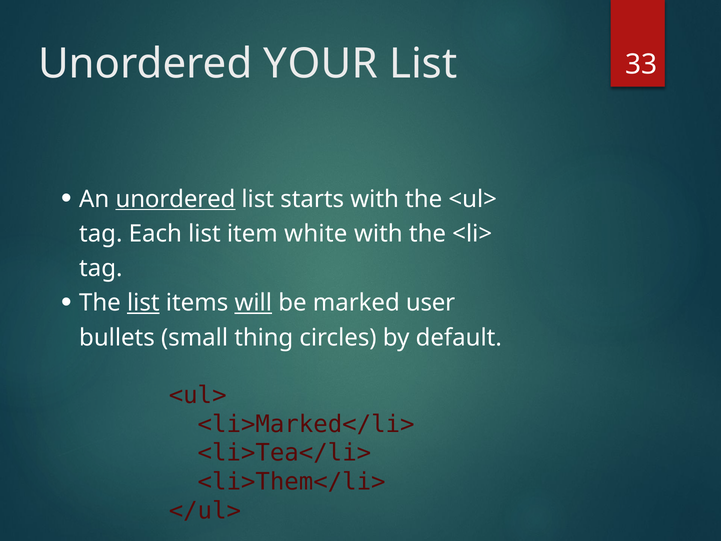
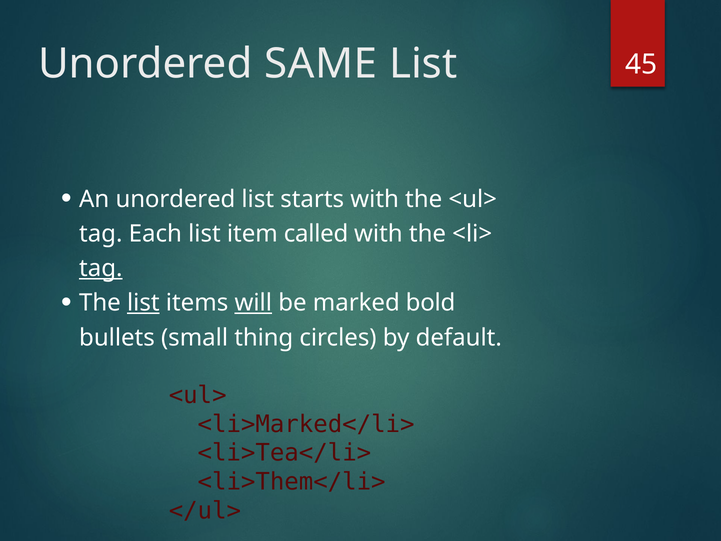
YOUR: YOUR -> SAME (321, 64)
33: 33 -> 45 (641, 64)
unordered underline: present -> none (175, 199)
white: white -> called (316, 234)
tag underline: none -> present (101, 268)
user: user -> bold (431, 303)
